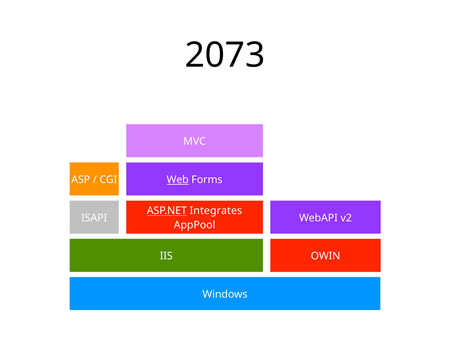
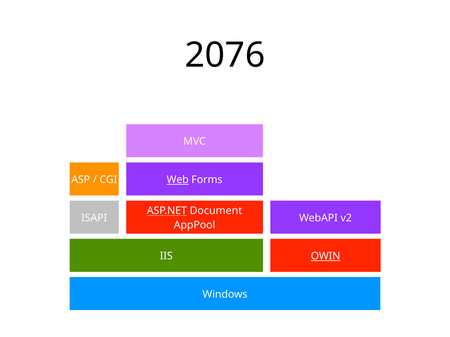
2073: 2073 -> 2076 (225, 55)
Integrates: Integrates -> Document (216, 211)
OWIN underline: none -> present (326, 256)
